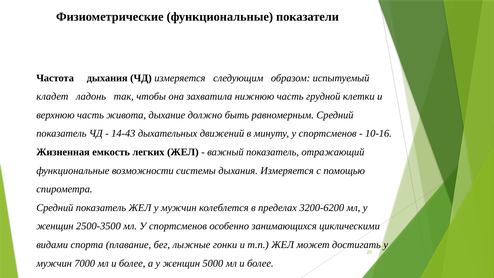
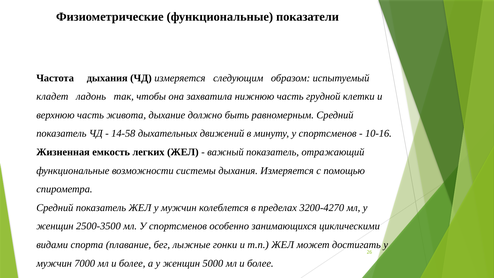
14-43: 14-43 -> 14-58 (123, 133)
3200-6200: 3200-6200 -> 3200-4270 (322, 208)
